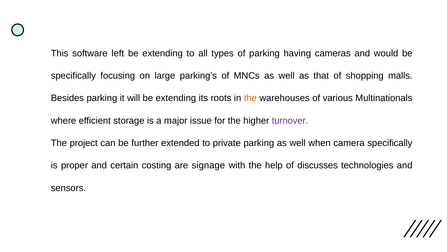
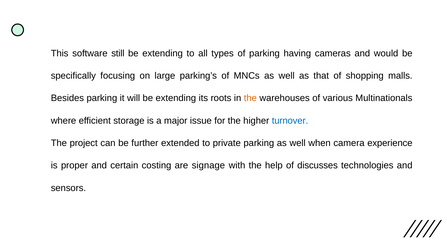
left: left -> still (118, 53)
turnover colour: purple -> blue (290, 120)
camera specifically: specifically -> experience (390, 143)
